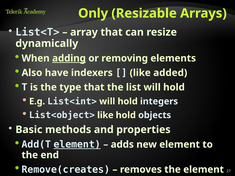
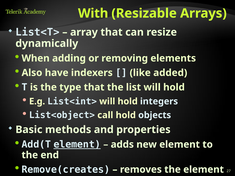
Only: Only -> With (93, 13)
adding underline: present -> none (69, 58)
List<object> like: like -> call (105, 115)
